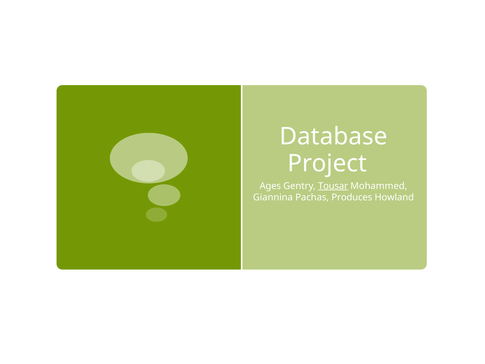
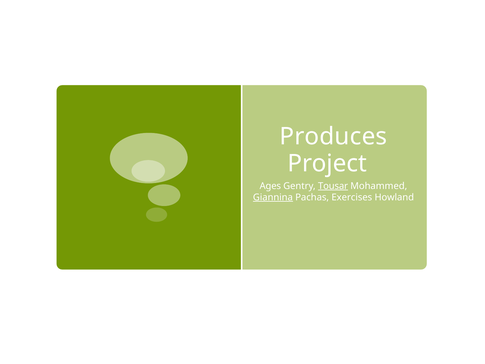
Database: Database -> Produces (333, 136)
Giannina underline: none -> present (273, 197)
Produces: Produces -> Exercises (352, 197)
